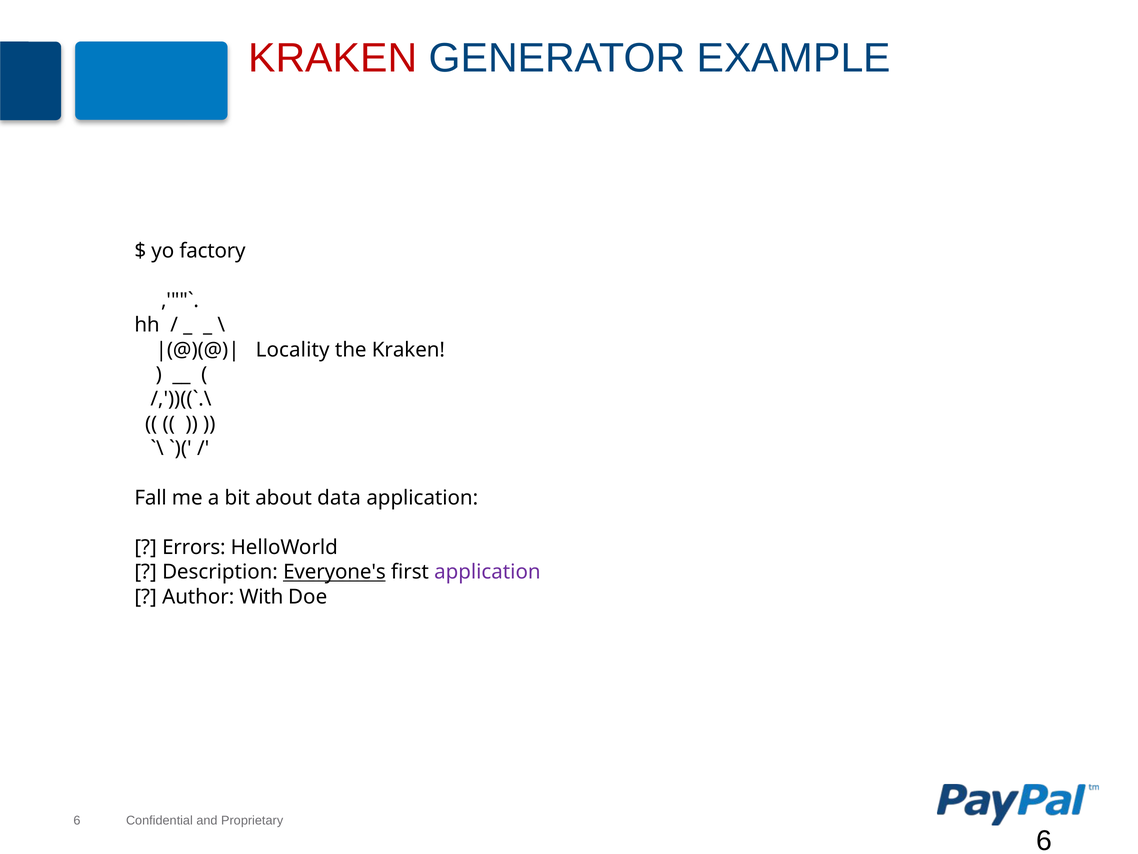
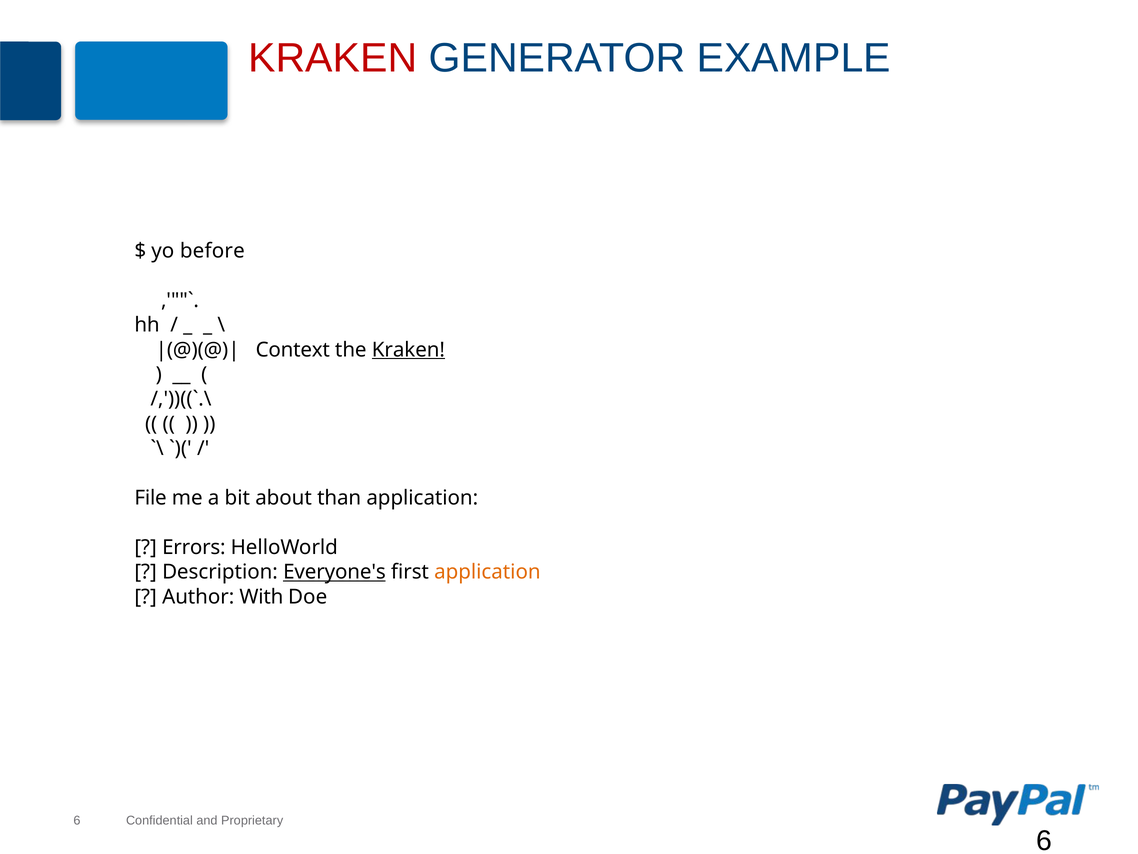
factory: factory -> before (212, 251)
Locality: Locality -> Context (293, 350)
Kraken underline: none -> present (408, 350)
Fall: Fall -> File (151, 498)
data: data -> than (339, 498)
application colour: purple -> orange (487, 572)
